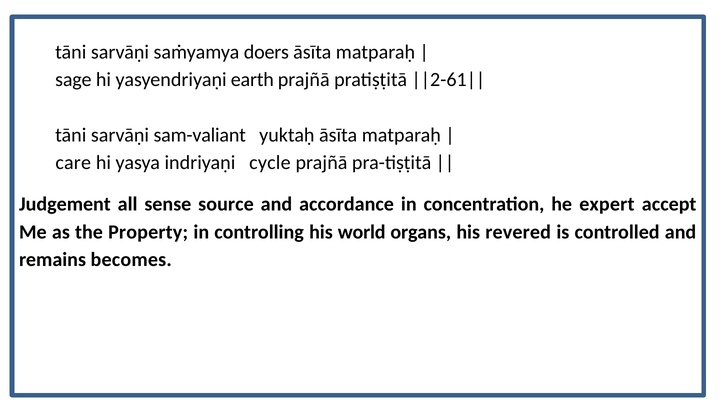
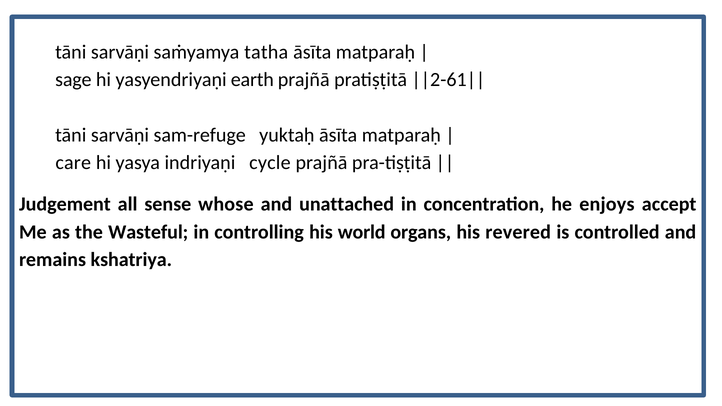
doers: doers -> tatha (266, 52)
sam-valiant: sam-valiant -> sam-refuge (200, 135)
source: source -> whose (226, 204)
accordance: accordance -> unattached (347, 204)
expert: expert -> enjoys (607, 204)
Property: Property -> Wasteful (148, 232)
becomes: becomes -> kshatriya (131, 260)
